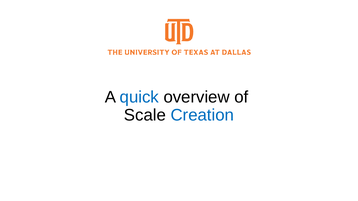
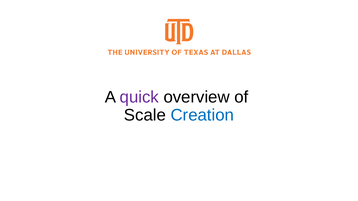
quick colour: blue -> purple (139, 97)
